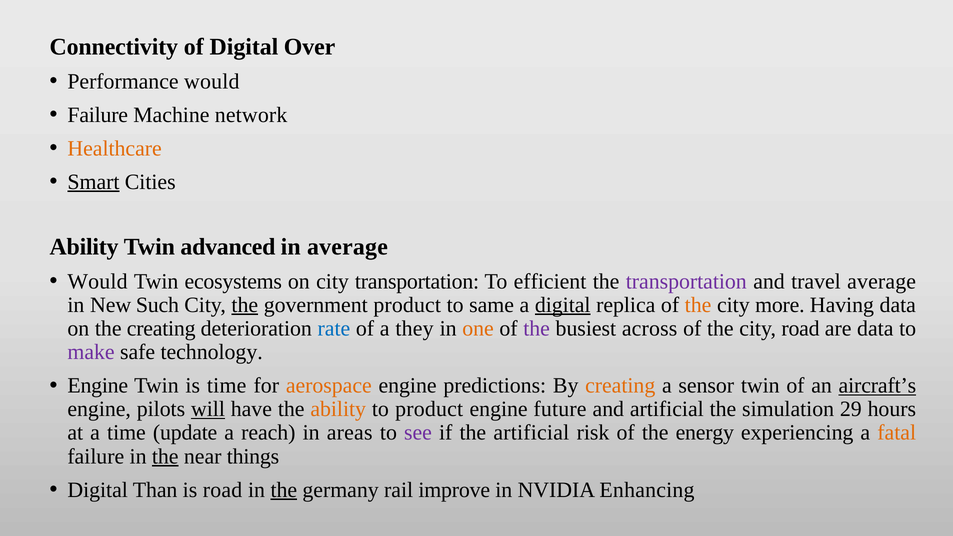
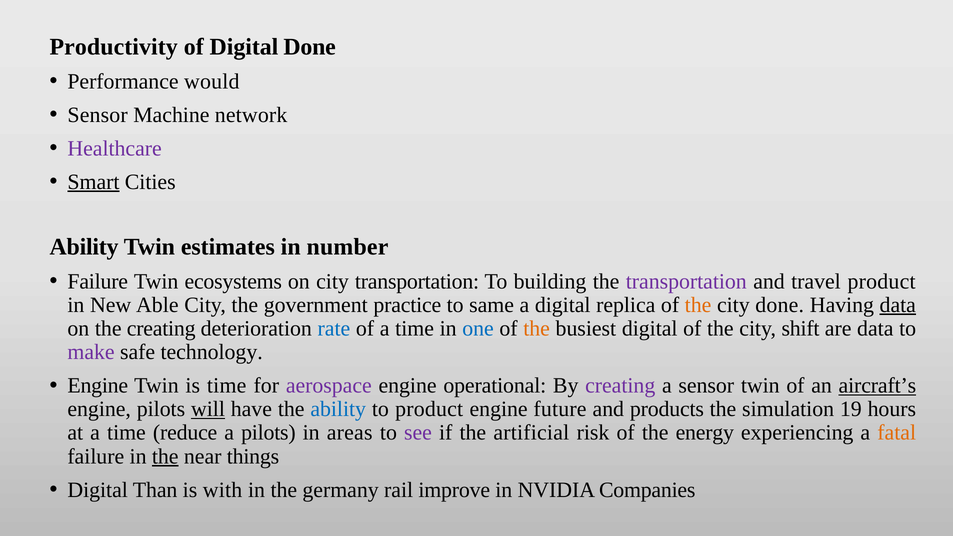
Connectivity: Connectivity -> Productivity (114, 47)
Digital Over: Over -> Done (310, 47)
Failure: Failure -> Sensor (98, 115)
Healthcare colour: orange -> purple (115, 148)
advanced: advanced -> estimates (228, 247)
in average: average -> number (347, 247)
Would: Would -> Failure (98, 281)
efficient: efficient -> building (550, 281)
travel average: average -> product (882, 281)
Such: Such -> Able (157, 305)
the underline: present -> none (245, 305)
government product: product -> practice (407, 305)
digital underline: present -> none (563, 305)
city more: more -> done (780, 305)
data underline: none -> present (898, 305)
of a they: they -> time (415, 329)
one colour: orange -> blue (478, 329)
the colour: purple -> orange (537, 329)
busiest across: across -> digital (650, 329)
city road: road -> shift (801, 329)
aerospace colour: orange -> purple (329, 386)
predictions: predictions -> operational (495, 386)
creating colour: orange -> purple (620, 386)
ability colour: orange -> blue (338, 409)
and artificial: artificial -> products (667, 409)
29: 29 -> 19 (851, 409)
update: update -> reduce (185, 433)
a reach: reach -> pilots (268, 433)
is road: road -> with (223, 490)
the underline: present -> none (284, 490)
Enhancing: Enhancing -> Companies (647, 490)
